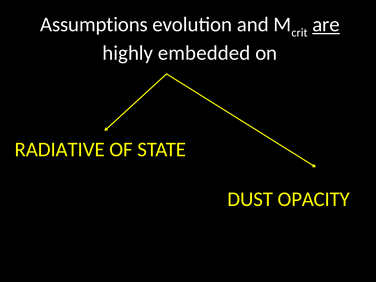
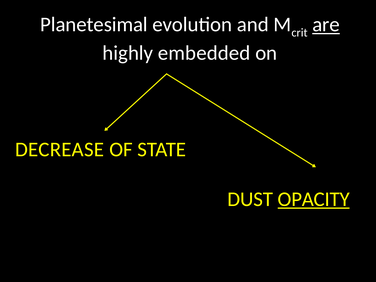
Assumptions: Assumptions -> Planetesimal (94, 25)
RADIATIVE: RADIATIVE -> DECREASE (60, 150)
OPACITY underline: none -> present (314, 199)
